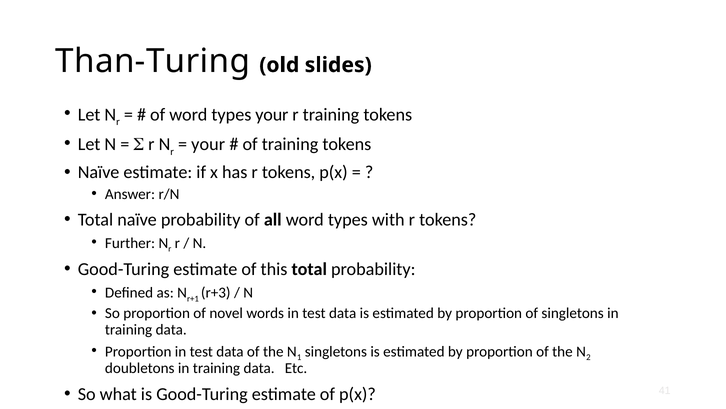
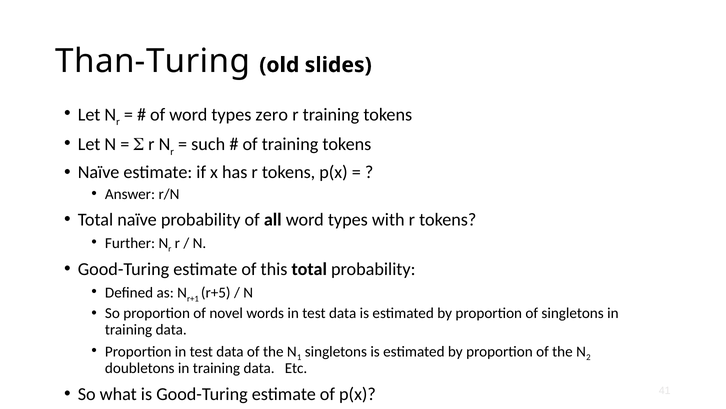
types your: your -> zero (272, 114)
your: your -> such (208, 144)
r+3: r+3 -> r+5 (216, 292)
